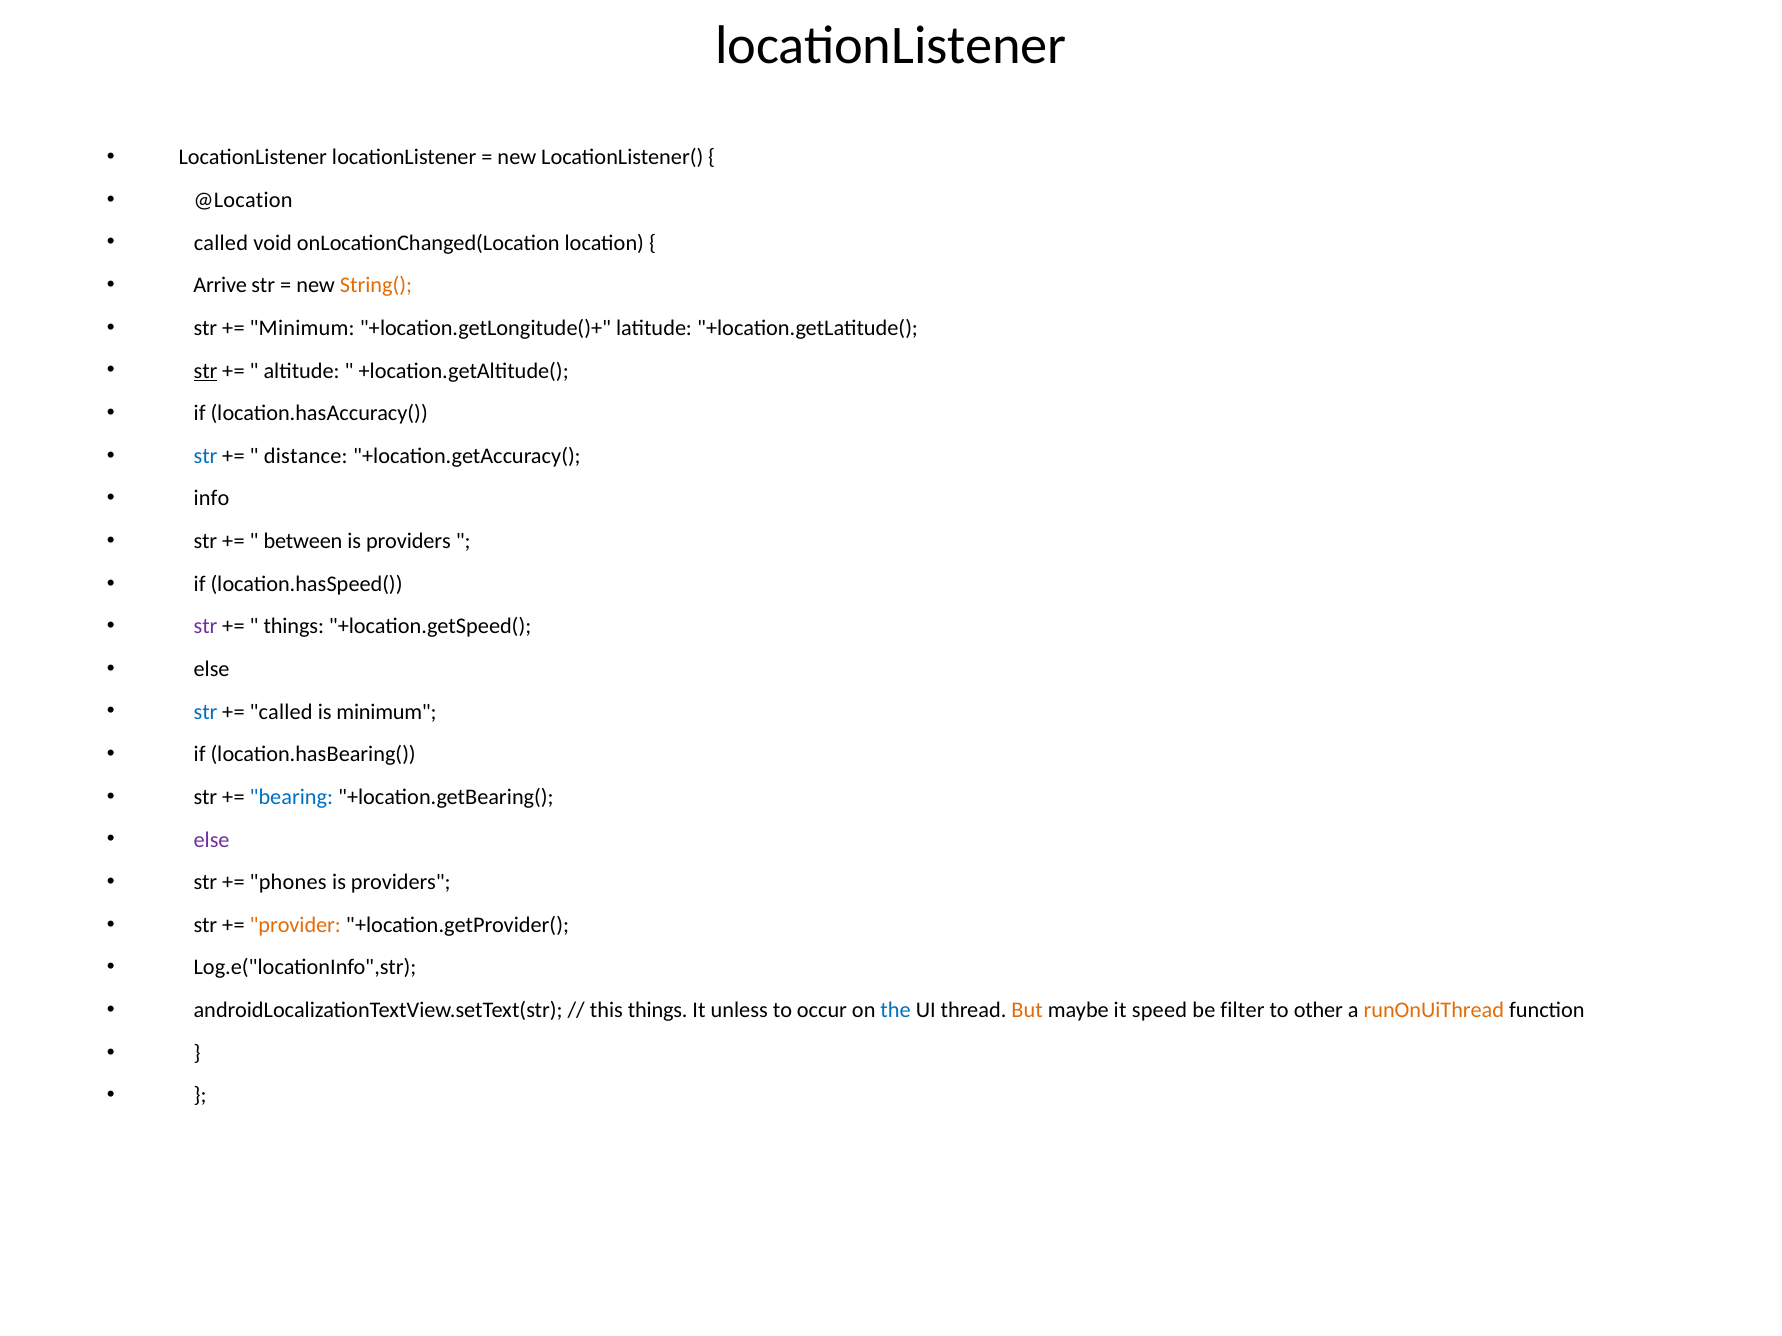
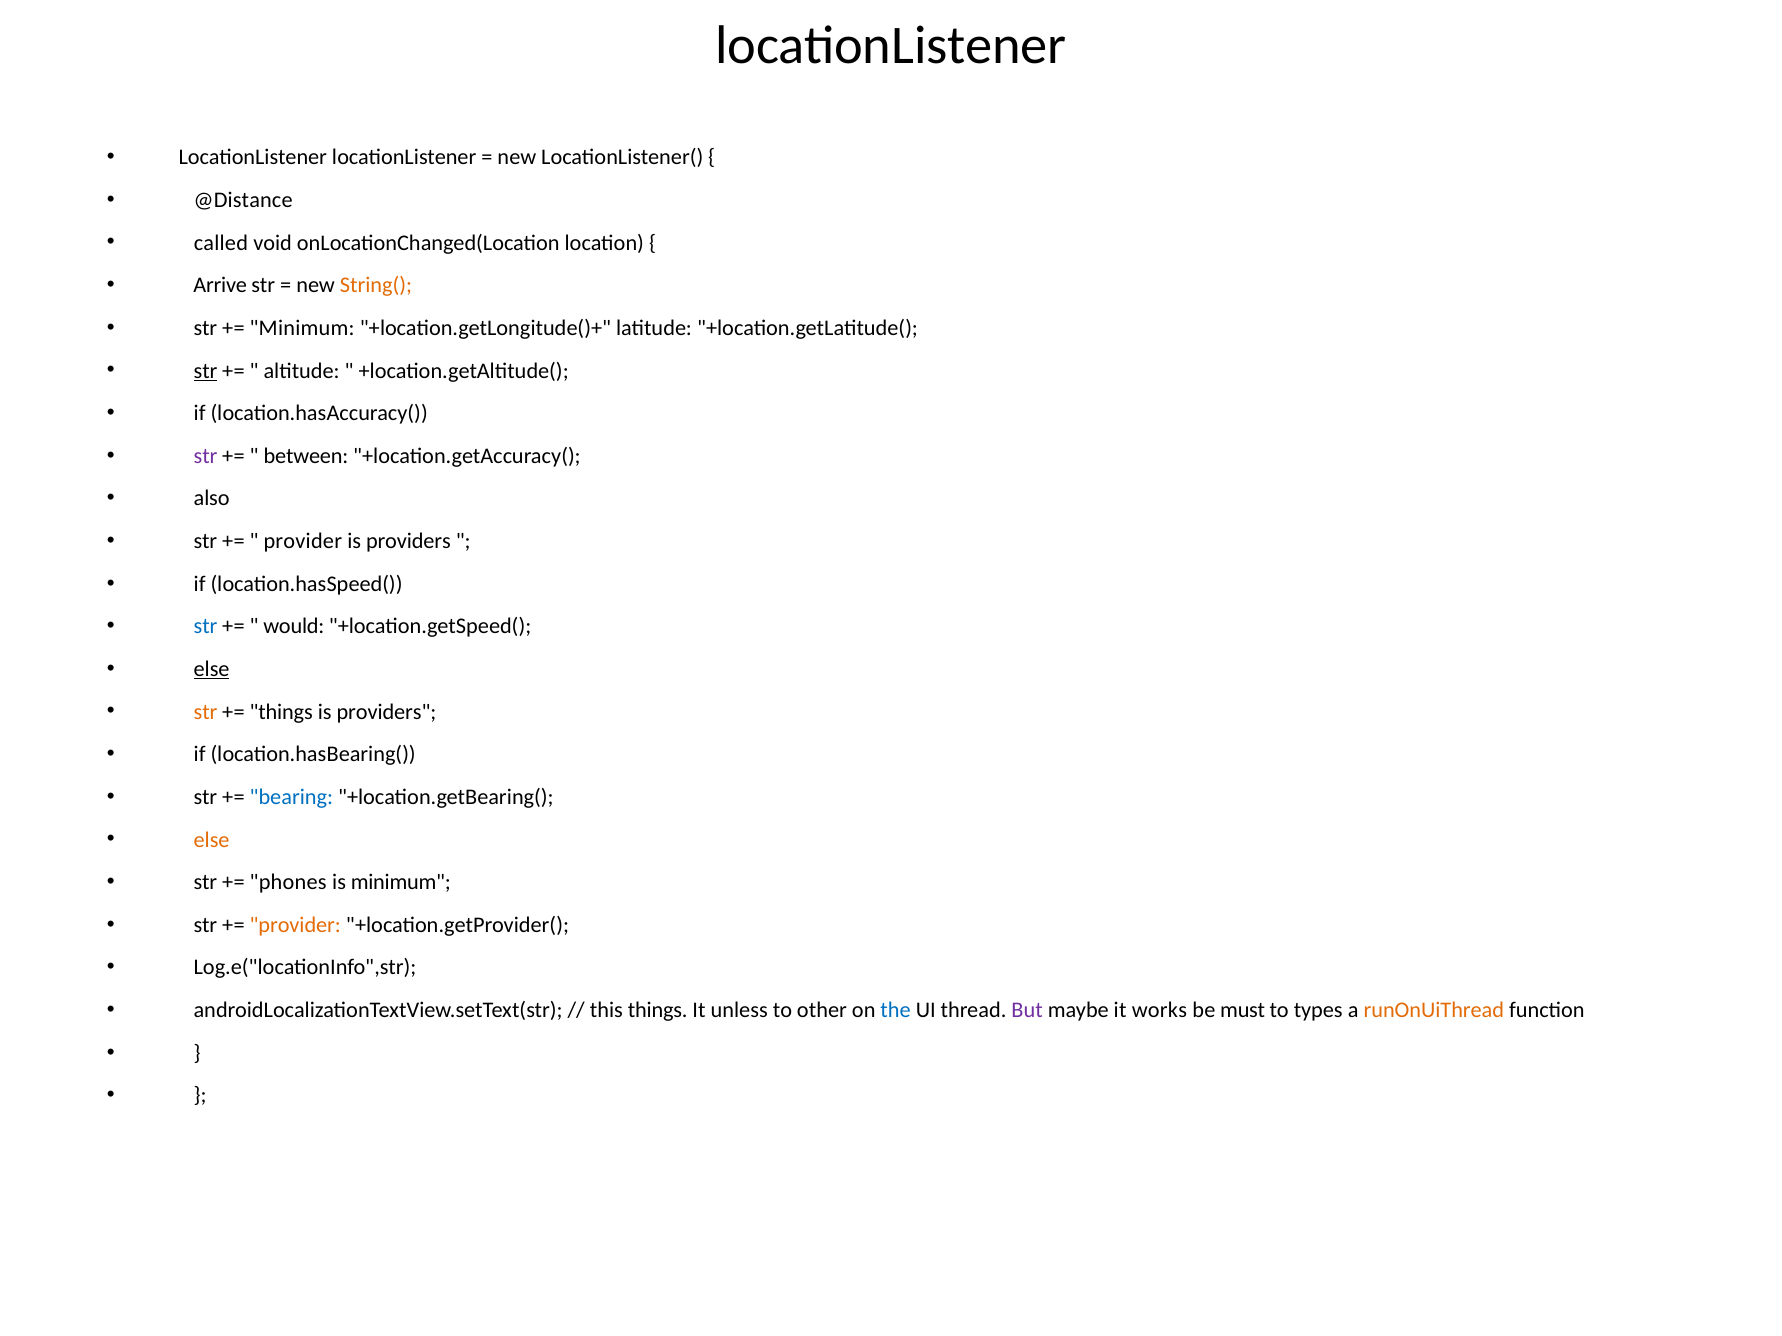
@Location: @Location -> @Distance (243, 200)
str colour: blue -> purple (206, 456)
distance: distance -> between (306, 456)
info: info -> also (212, 499)
between: between -> provider (303, 541)
str colour: purple -> blue (206, 627)
things: things -> would (294, 627)
else underline: none -> present (212, 669)
str colour: blue -> orange (206, 712)
called: called -> things (281, 712)
minimum: minimum -> providers (386, 712)
else colour: purple -> orange (212, 840)
providers: providers -> minimum (401, 883)
occur: occur -> other (822, 1011)
But colour: orange -> purple (1027, 1011)
speed: speed -> works (1159, 1011)
filter: filter -> must (1243, 1011)
other: other -> types (1318, 1011)
